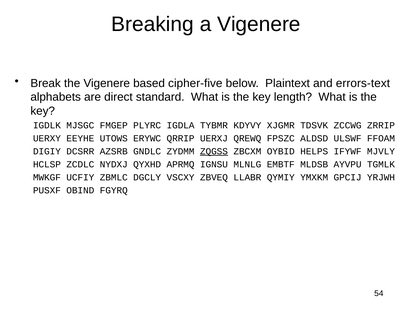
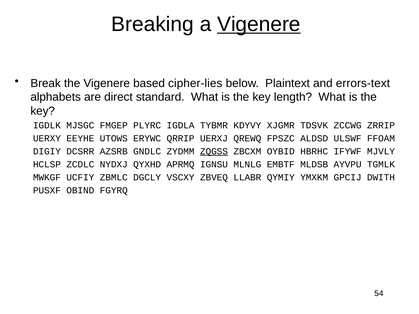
Vigenere underline: none -> present (259, 24)
cipher-five: cipher-five -> cipher-lies (195, 83)
HELPS: HELPS -> HBRHC (314, 152)
YRJWH: YRJWH -> DWITH (381, 178)
